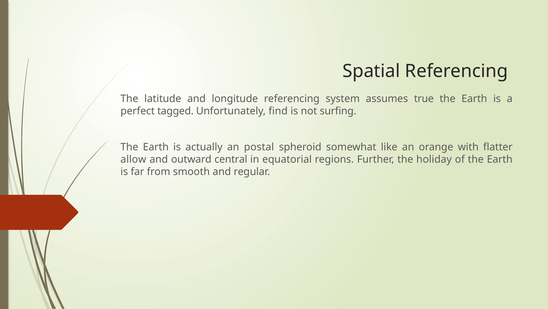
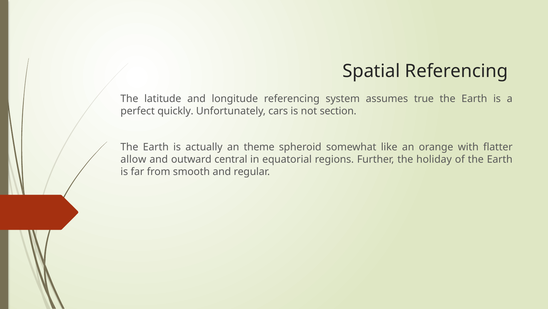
tagged: tagged -> quickly (175, 111)
find: find -> cars (278, 111)
surfing: surfing -> section (338, 111)
postal: postal -> theme (259, 147)
